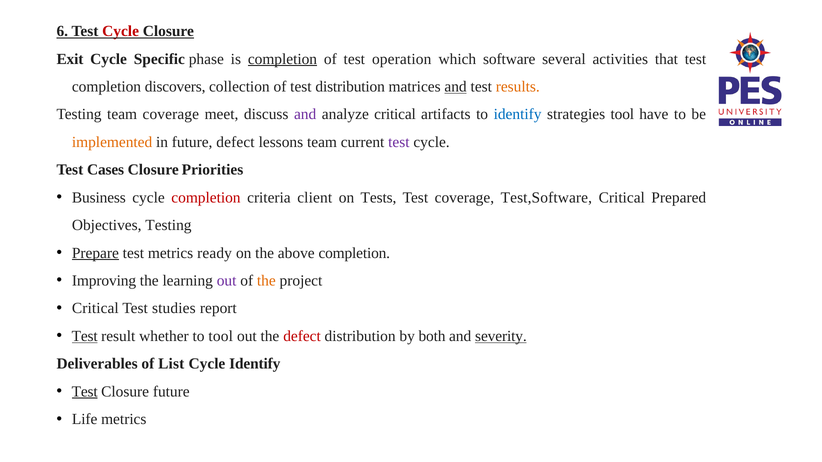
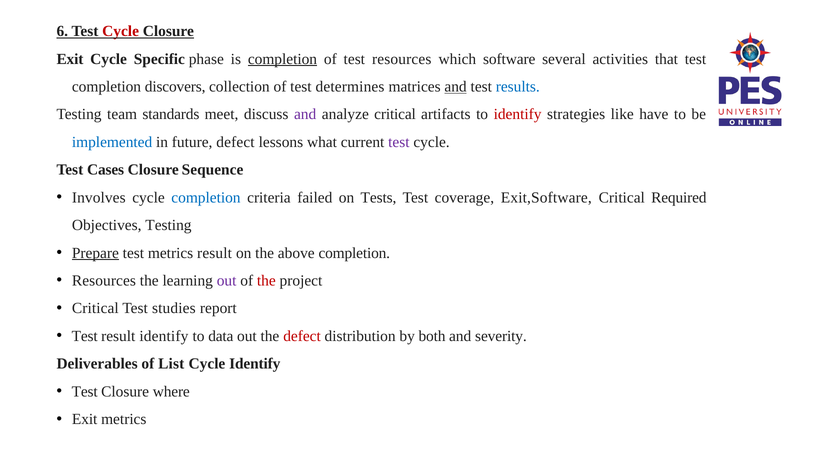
test operation: operation -> resources (402, 59)
test distribution: distribution -> determines (350, 87)
results colour: orange -> blue (518, 87)
team coverage: coverage -> standards (171, 114)
identify colour: blue -> red (518, 114)
strategies tool: tool -> like (622, 114)
implemented colour: orange -> blue (112, 142)
lessons team: team -> what (322, 142)
Priorities: Priorities -> Sequence (213, 170)
Business: Business -> Involves (99, 198)
completion colour: red -> blue (206, 198)
client: client -> failed (315, 198)
Test,Software: Test,Software -> Exit,Software (546, 198)
Prepared: Prepared -> Required (679, 198)
metrics ready: ready -> result (215, 253)
Improving: Improving -> Resources (104, 281)
the colour: orange -> red (266, 281)
Test underline: present -> none (85, 336)
result whether: whether -> identify (164, 336)
to tool: tool -> data (221, 336)
severity underline: present -> none (501, 336)
Test underline: present -> none (85, 392)
Closure future: future -> where (171, 392)
Life: Life -> Exit (85, 420)
